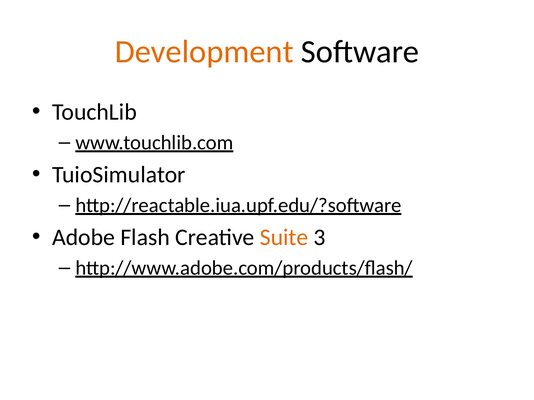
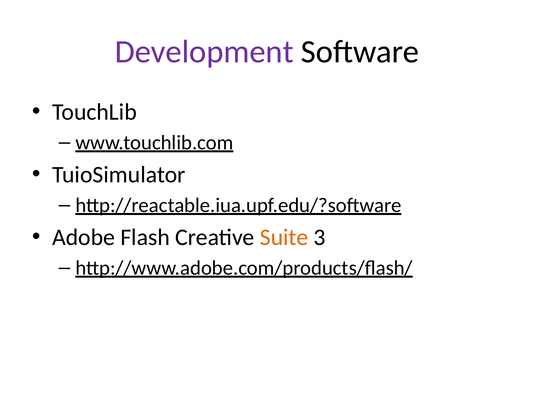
Development colour: orange -> purple (204, 52)
